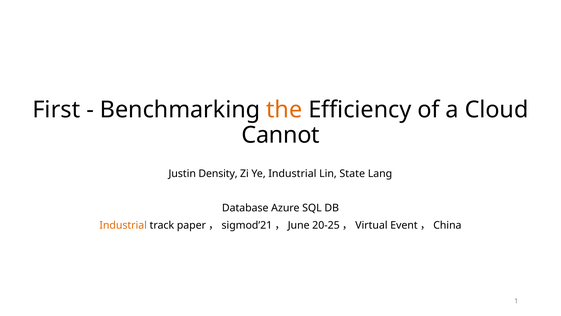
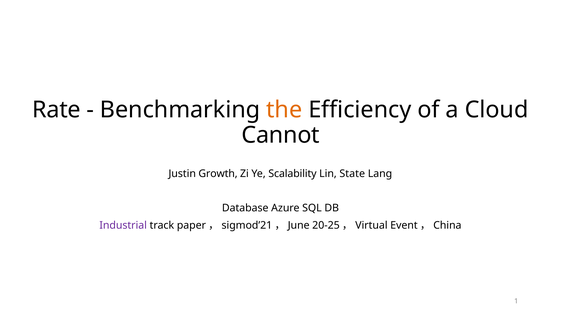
First: First -> Rate (56, 110)
Density: Density -> Growth (218, 173)
Ye Industrial: Industrial -> Scalability (292, 173)
Industrial colour: orange -> purple (123, 225)
